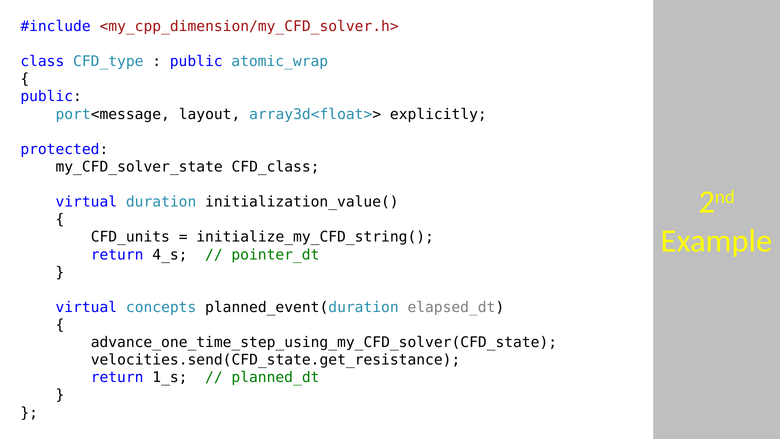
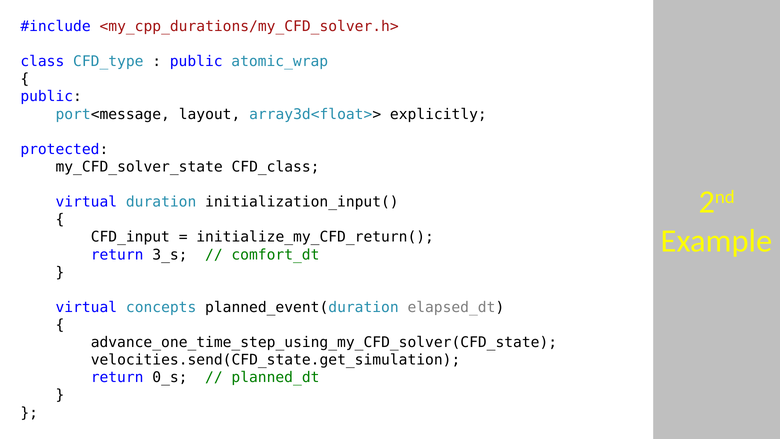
<my_cpp_dimension/my_CFD_solver.h>: <my_cpp_dimension/my_CFD_solver.h> -> <my_cpp_durations/my_CFD_solver.h> (249, 26)
initialization_value(: initialization_value( -> initialization_input( (302, 202)
CFD_units: CFD_units -> CFD_input (130, 237)
initialize_my_CFD_string(: initialize_my_CFD_string( -> initialize_my_CFD_return( (315, 237)
4_s: 4_s -> 3_s (170, 255)
pointer_dt: pointer_dt -> comfort_dt (275, 255)
velocities.send(CFD_state.get_resistance: velocities.send(CFD_state.get_resistance -> velocities.send(CFD_state.get_simulation (276, 360)
1_s: 1_s -> 0_s (170, 377)
